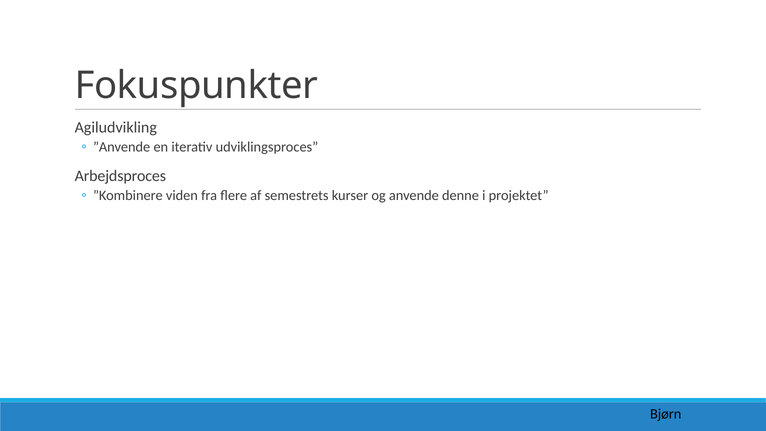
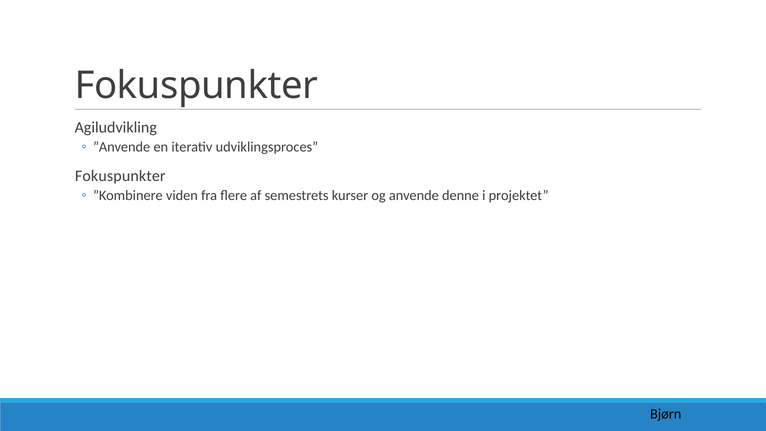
Arbejdsproces: Arbejdsproces -> Fokuspunkter (120, 176)
